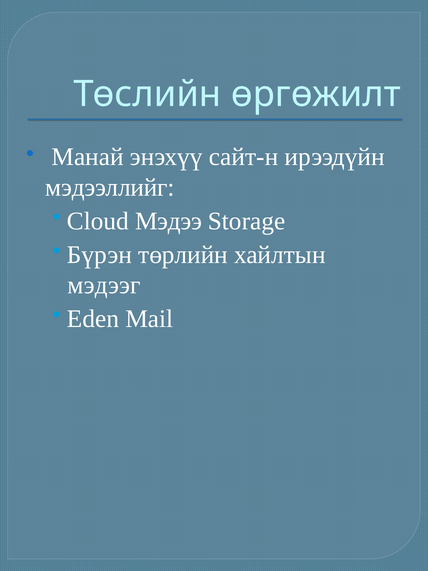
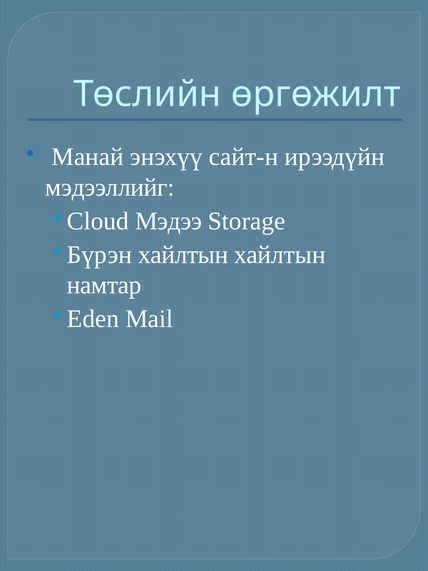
Бүрэн төрлийн: төрлийн -> хайлтын (183, 255)
мэдээг: мэдээг -> намтар (104, 285)
